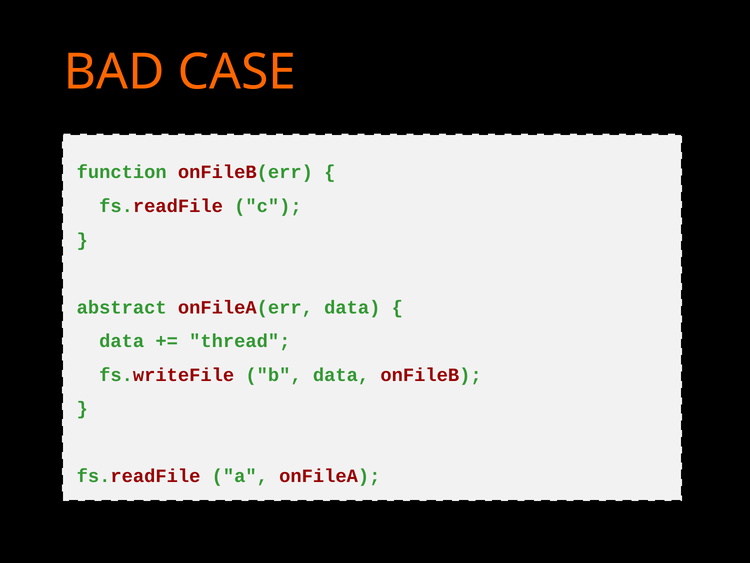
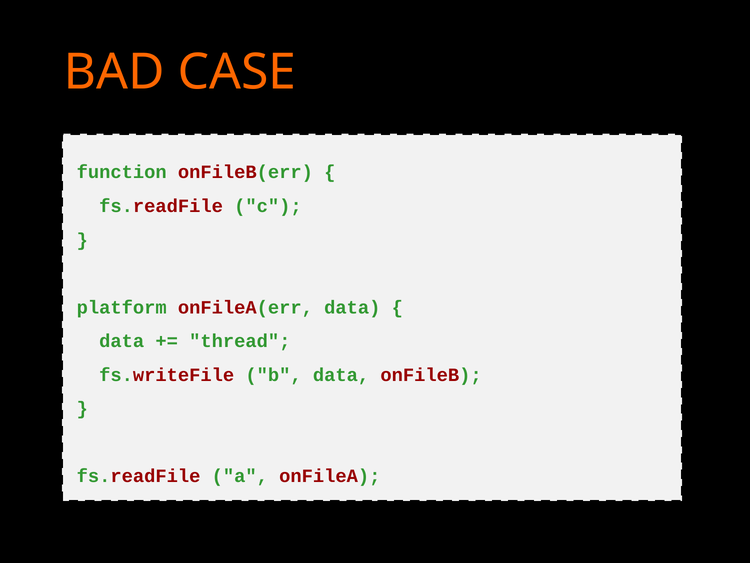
abstract: abstract -> platform (122, 307)
